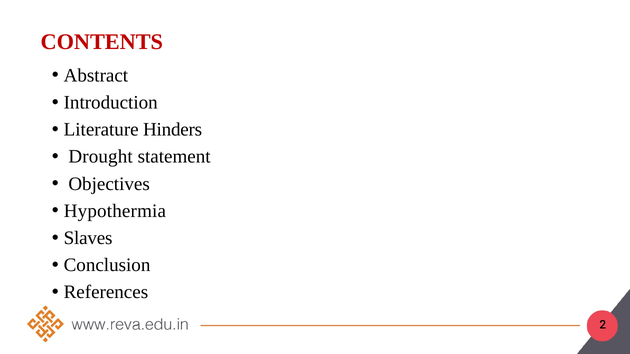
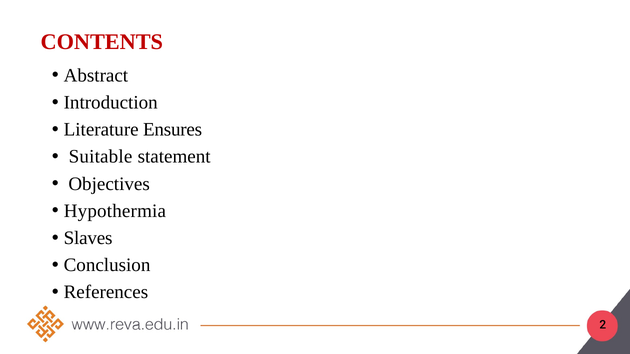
Hinders: Hinders -> Ensures (173, 130)
Drought: Drought -> Suitable (101, 157)
